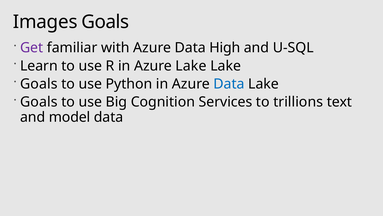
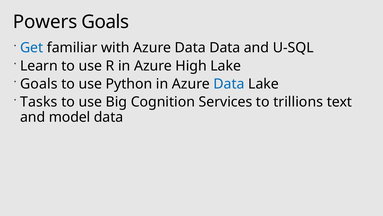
Images: Images -> Powers (45, 22)
Get colour: purple -> blue (32, 48)
Data High: High -> Data (225, 48)
Azure Lake: Lake -> High (191, 66)
Goals: Goals -> Tasks (39, 102)
